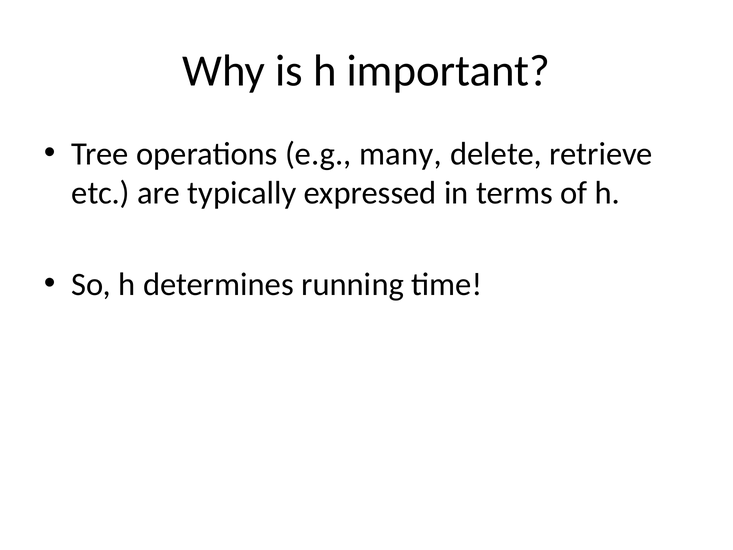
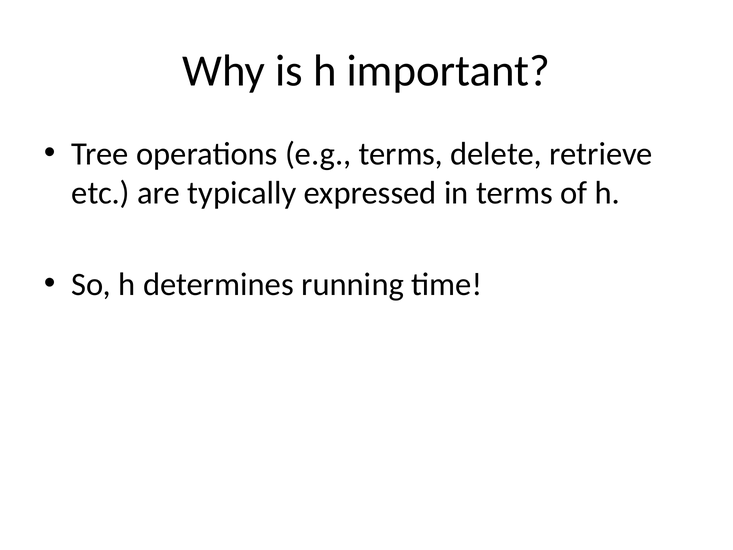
e.g many: many -> terms (401, 154)
